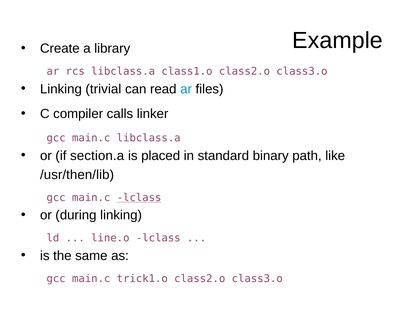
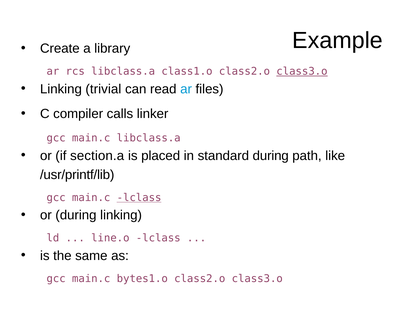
class3.o underline: none -> present (302, 71)
standard binary: binary -> during (271, 156)
/usr/then/lib: /usr/then/lib -> /usr/printf/lib (77, 175)
trick1.o: trick1.o -> bytes1.o (142, 279)
